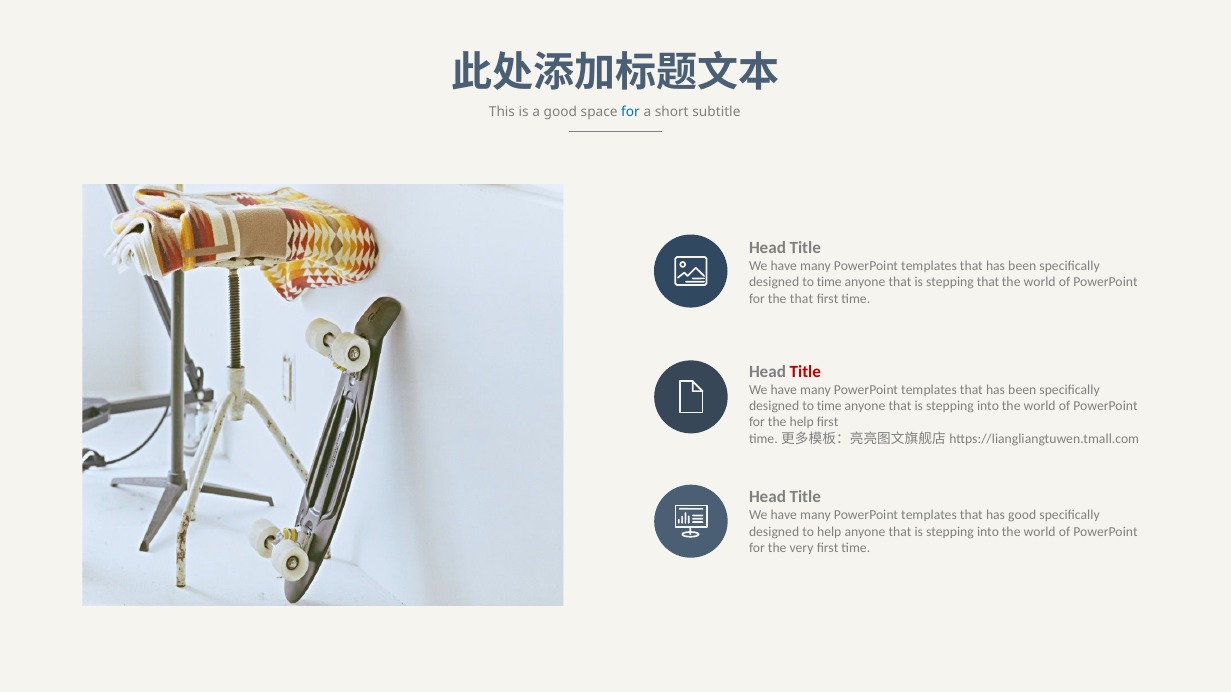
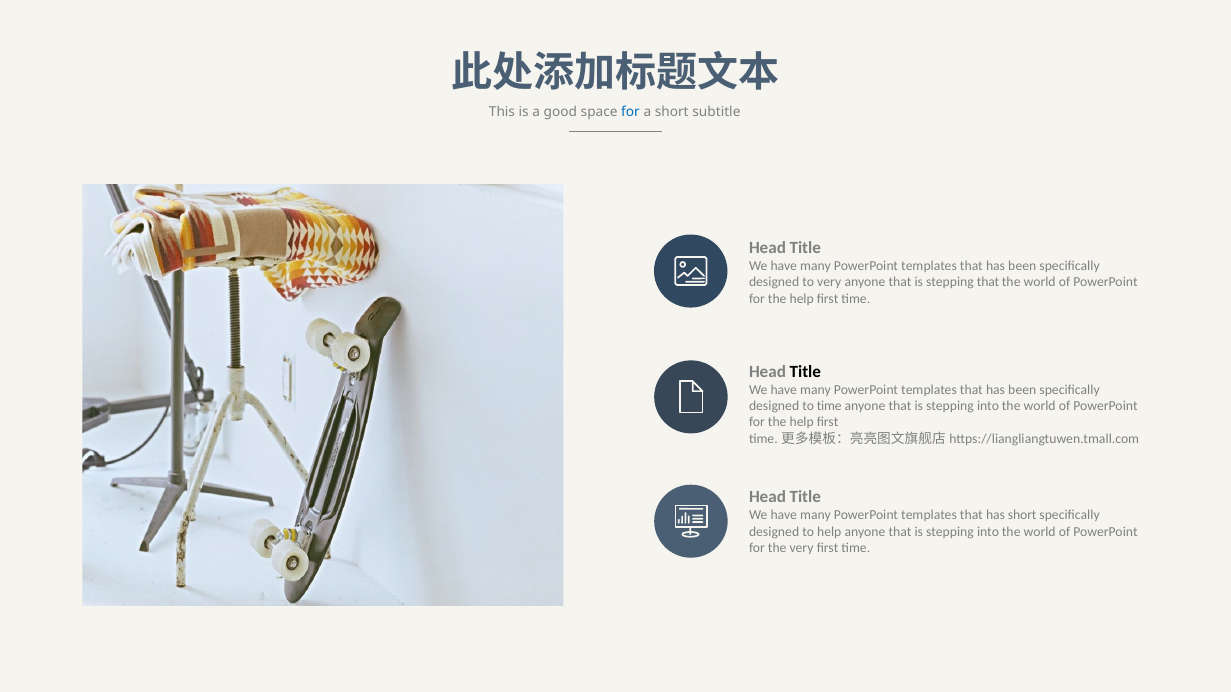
time: time -> very (829, 282)
that: that -> help (802, 299)
Title colour: red -> black (805, 372)
has good: good -> short (1022, 516)
